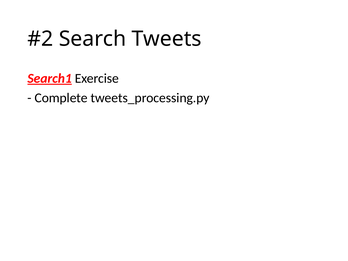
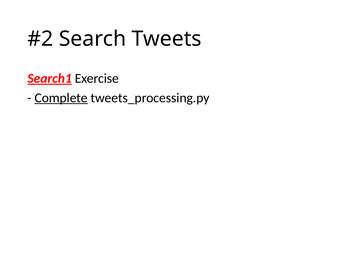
Complete underline: none -> present (61, 98)
